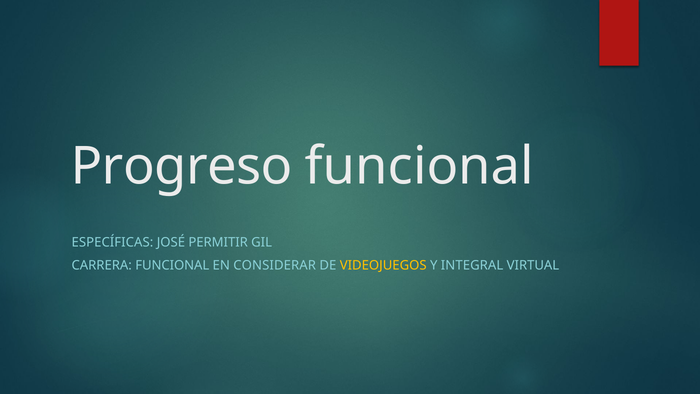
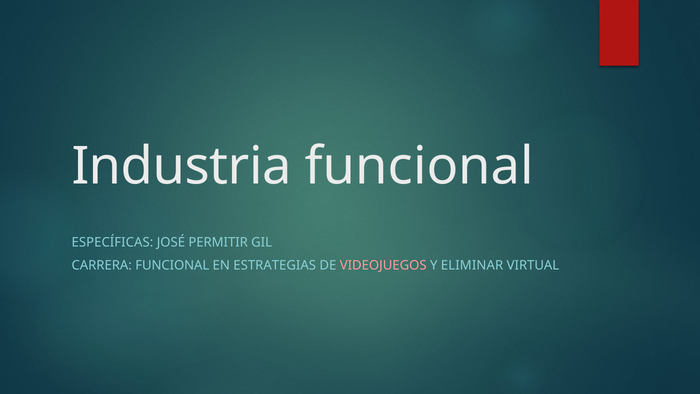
Progreso: Progreso -> Industria (182, 166)
CONSIDERAR: CONSIDERAR -> ESTRATEGIAS (275, 265)
VIDEOJUEGOS colour: yellow -> pink (383, 265)
INTEGRAL: INTEGRAL -> ELIMINAR (472, 265)
